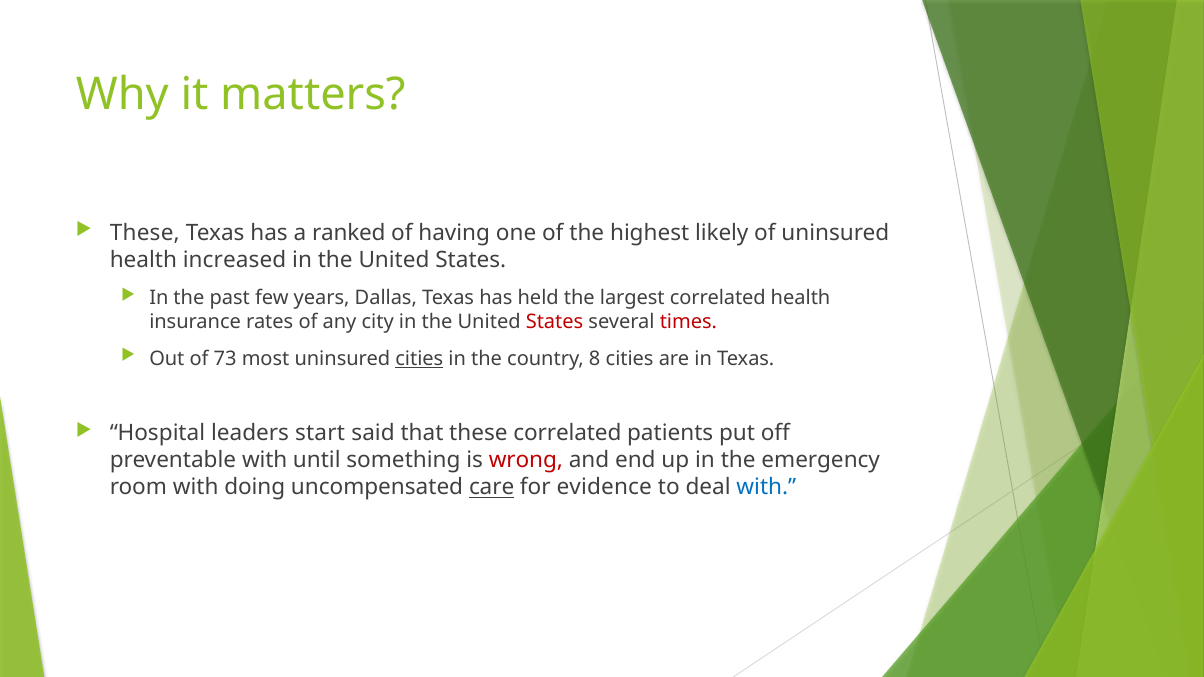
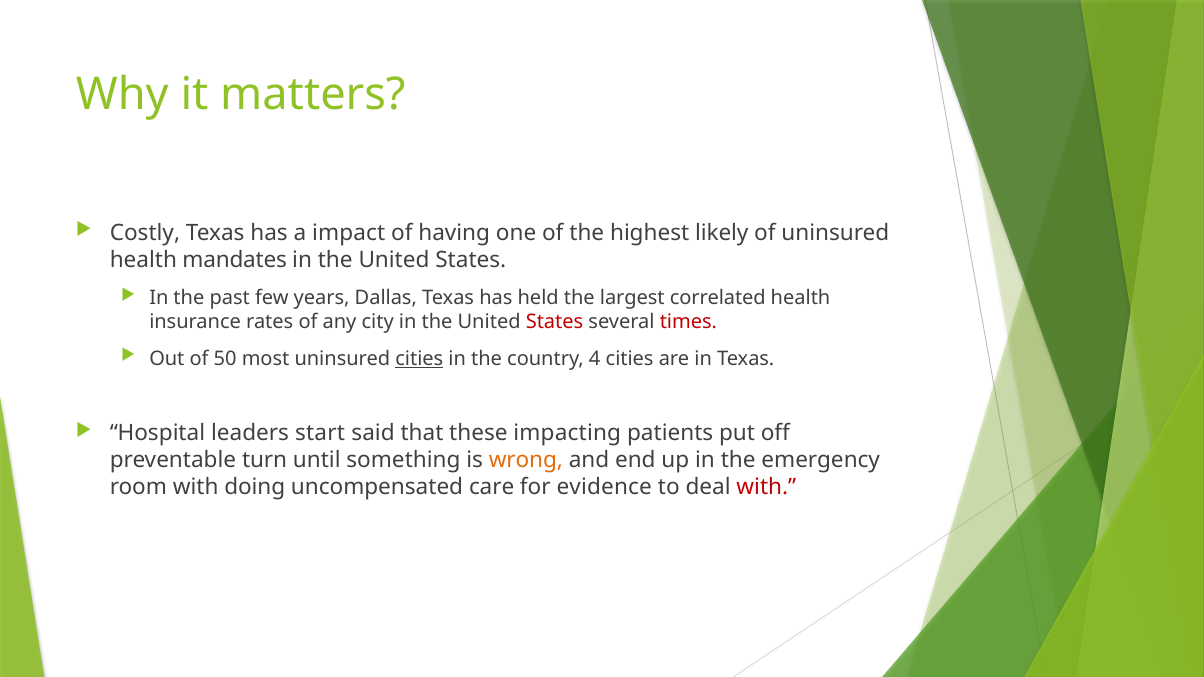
These: These -> Costly (145, 233)
ranked: ranked -> impact (349, 233)
increased: increased -> mandates (235, 260)
73: 73 -> 50 (225, 359)
8: 8 -> 4 (595, 359)
these correlated: correlated -> impacting (567, 434)
preventable with: with -> turn (265, 461)
wrong colour: red -> orange (526, 461)
care underline: present -> none (492, 488)
with colour: blue -> red (766, 488)
